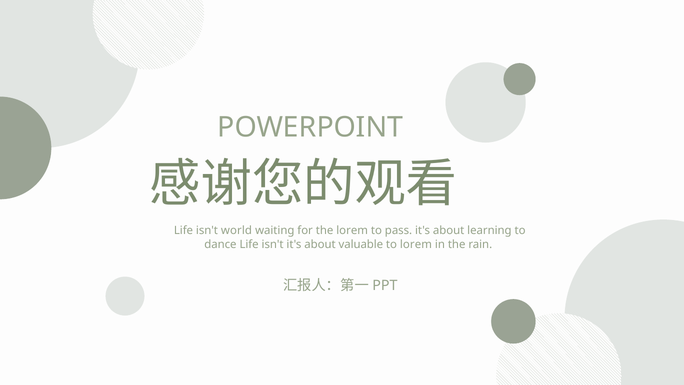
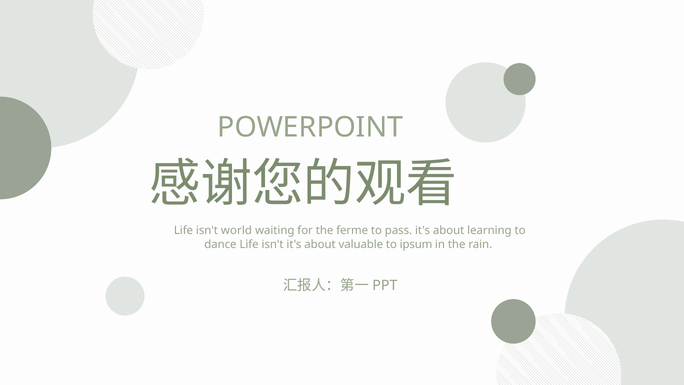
the lorem: lorem -> ferme (352, 231)
to lorem: lorem -> ipsum (416, 244)
